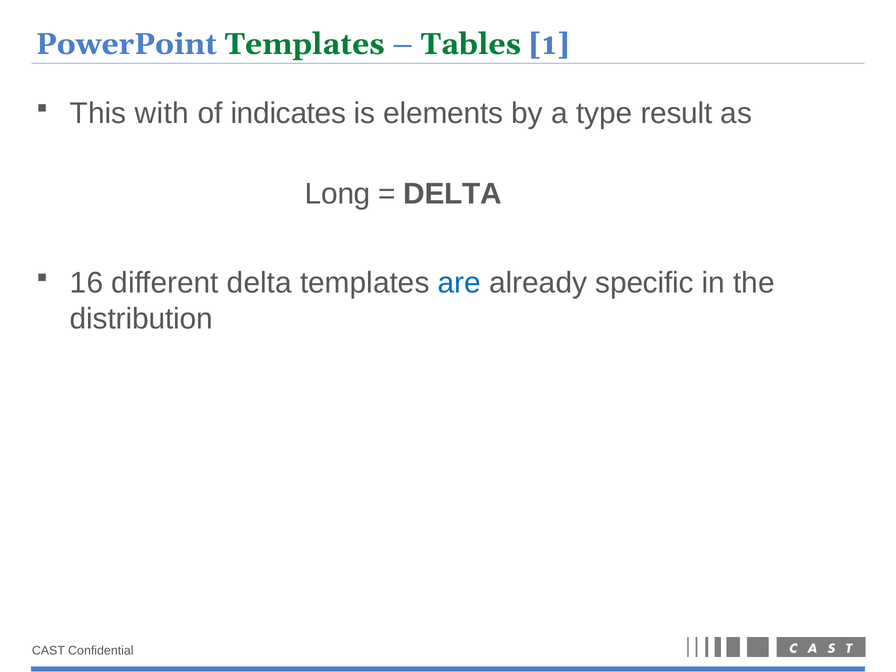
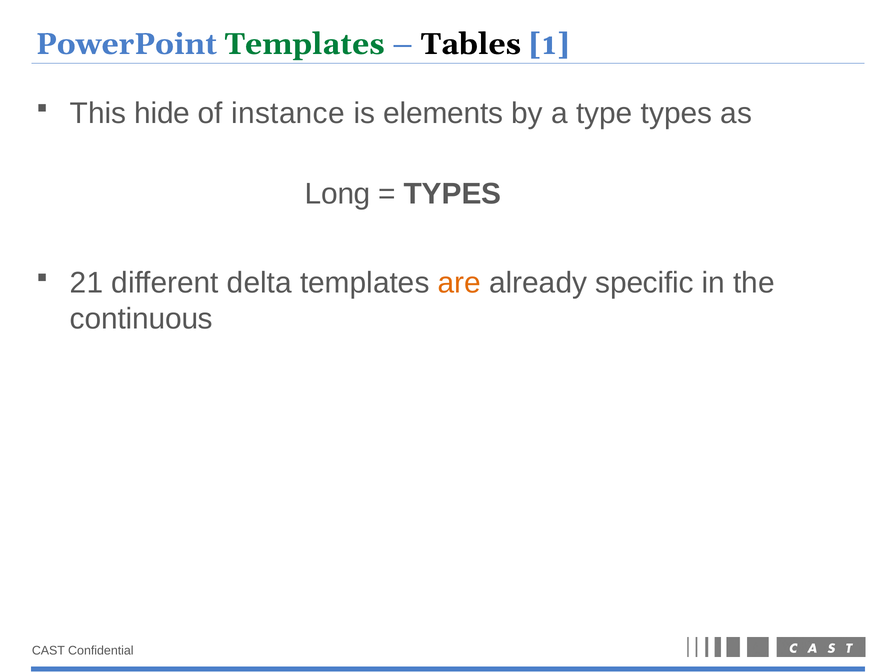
Tables colour: green -> black (471, 44)
with: with -> hide (162, 113)
indicates: indicates -> instance (288, 113)
type result: result -> types (677, 113)
DELTA: DELTA -> TYPES (453, 194)
16: 16 -> 21 (87, 283)
are colour: blue -> orange (459, 283)
distribution: distribution -> continuous (141, 319)
